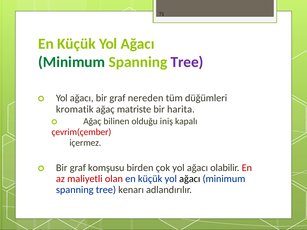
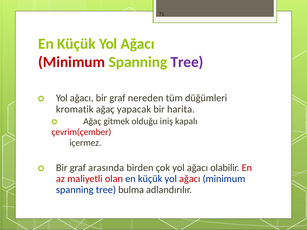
Minimum colour: green -> red (72, 62)
matriste: matriste -> yapacak (134, 109)
bilinen: bilinen -> gitmek (116, 121)
komşusu: komşusu -> arasında (106, 168)
ağacı colour: black -> red (190, 179)
kenarı: kenarı -> bulma (131, 190)
